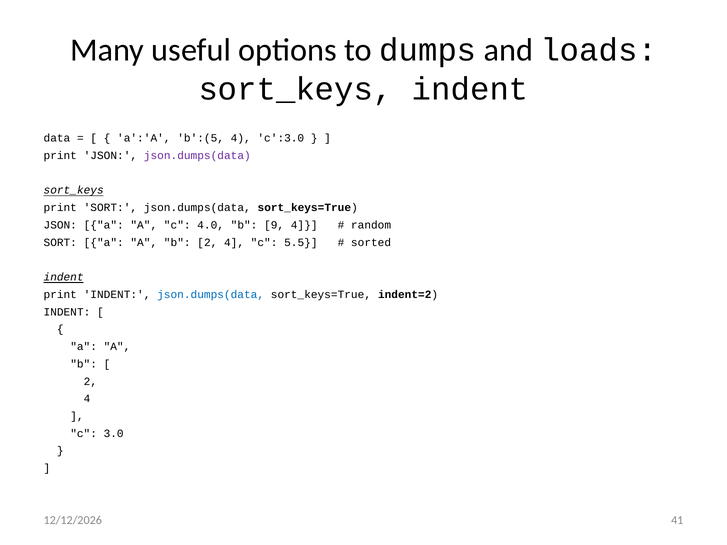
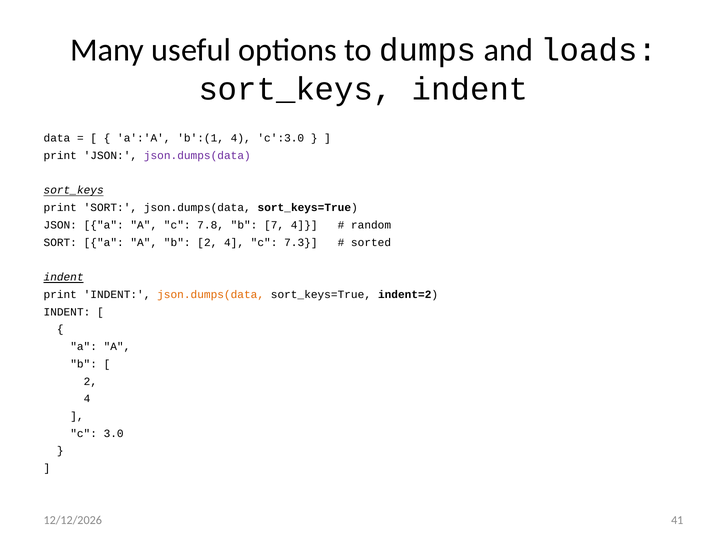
b':(5: b':(5 -> b':(1 (201, 138)
4.0: 4.0 -> 7.8 (211, 225)
9: 9 -> 7 (274, 225)
5.5: 5.5 -> 7.3 (301, 243)
json.dumps(data colour: blue -> orange (211, 295)
